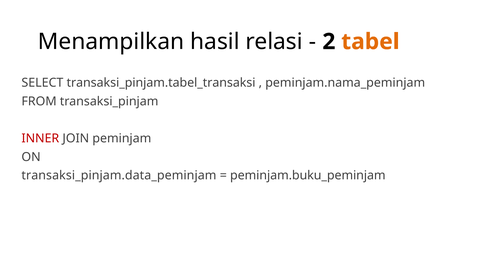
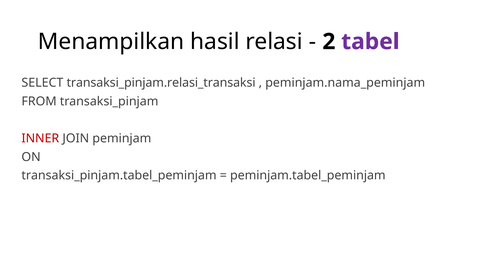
tabel colour: orange -> purple (370, 42)
transaksi_pinjam.tabel_transaksi: transaksi_pinjam.tabel_transaksi -> transaksi_pinjam.relasi_transaksi (161, 83)
transaksi_pinjam.data_peminjam: transaksi_pinjam.data_peminjam -> transaksi_pinjam.tabel_peminjam (119, 176)
peminjam.buku_peminjam: peminjam.buku_peminjam -> peminjam.tabel_peminjam (308, 176)
